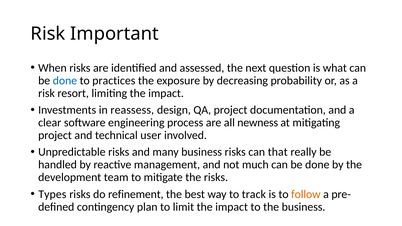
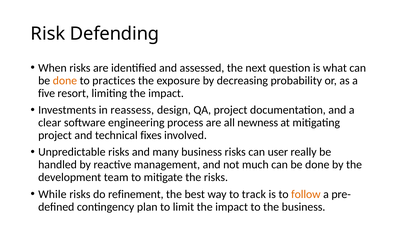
Important: Important -> Defending (115, 34)
done colour: blue -> orange (65, 81)
risk: risk -> five (47, 93)
user: user -> fixes (151, 135)
that: that -> user (278, 152)
Types: Types -> While (52, 194)
